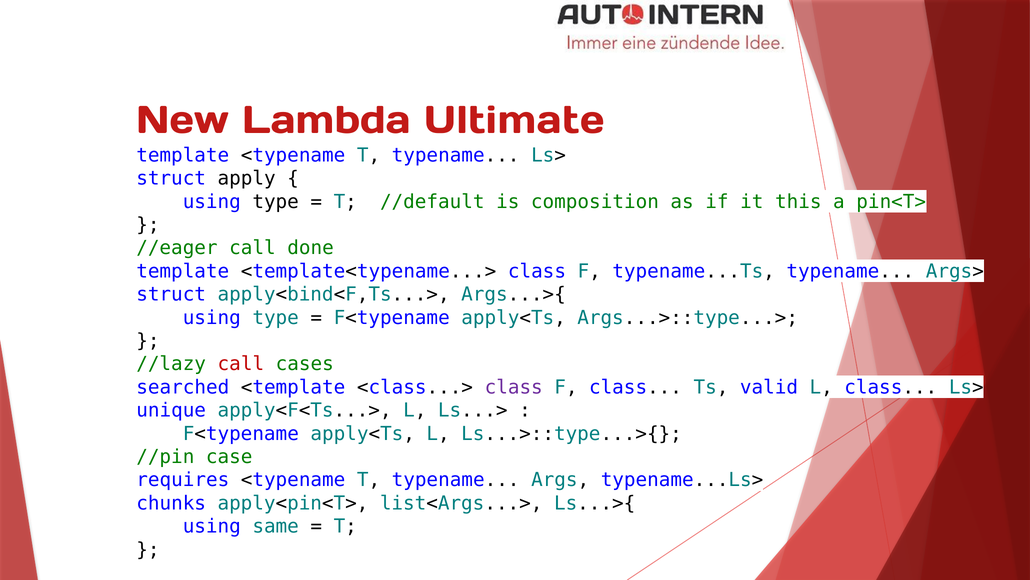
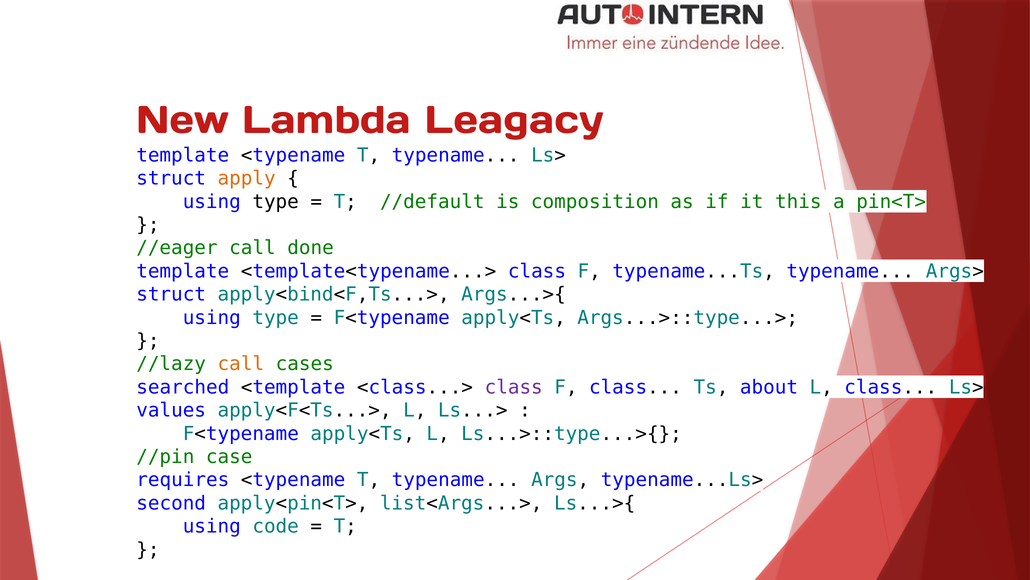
Ultimate: Ultimate -> Leagacy (514, 120)
apply colour: black -> orange (247, 178)
call colour: red -> orange (241, 364)
valid: valid -> about (769, 387)
unique: unique -> values (171, 410)
chunks: chunks -> second (171, 503)
same: same -> code (276, 526)
